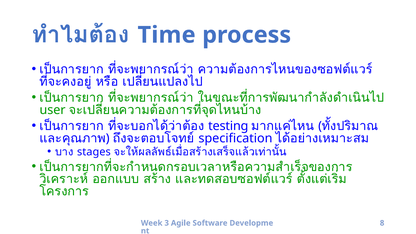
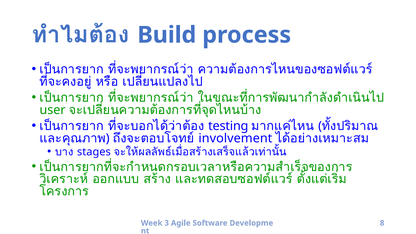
Time: Time -> Build (167, 35)
specification: specification -> involvement (235, 138)
